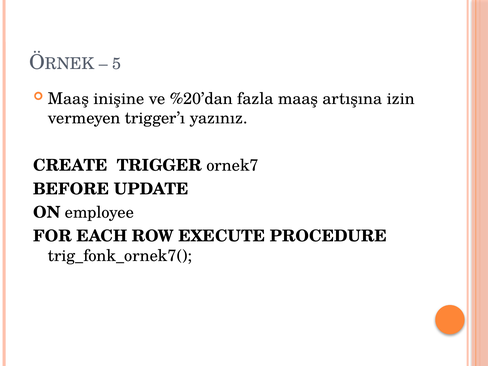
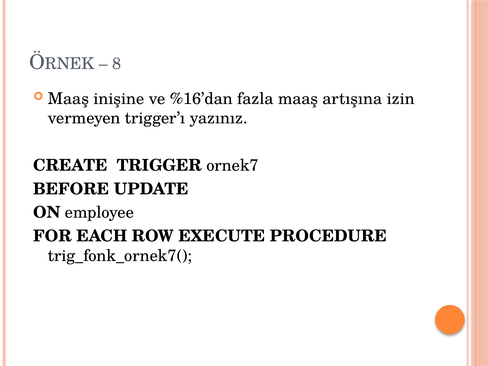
5: 5 -> 8 (117, 64)
%20’dan: %20’dan -> %16’dan (201, 99)
